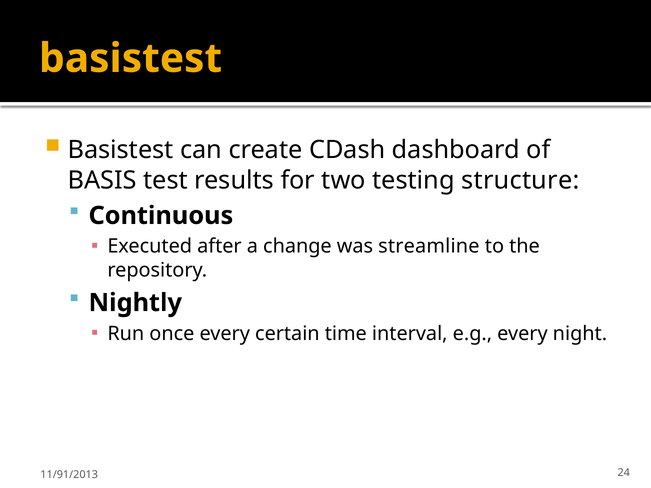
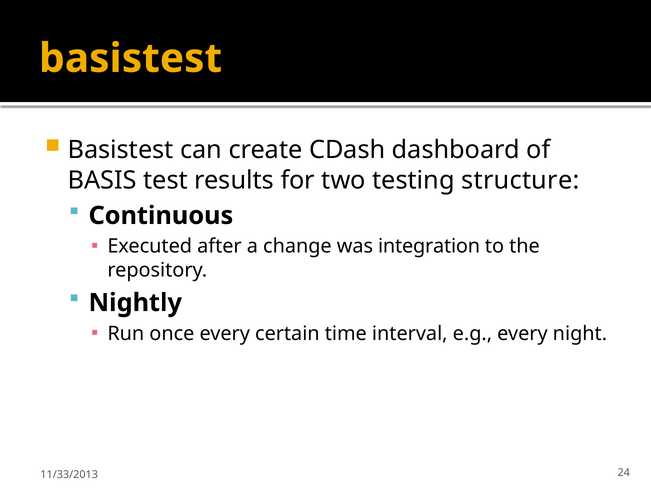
streamline: streamline -> integration (429, 246)
11/91/2013: 11/91/2013 -> 11/33/2013 (69, 475)
